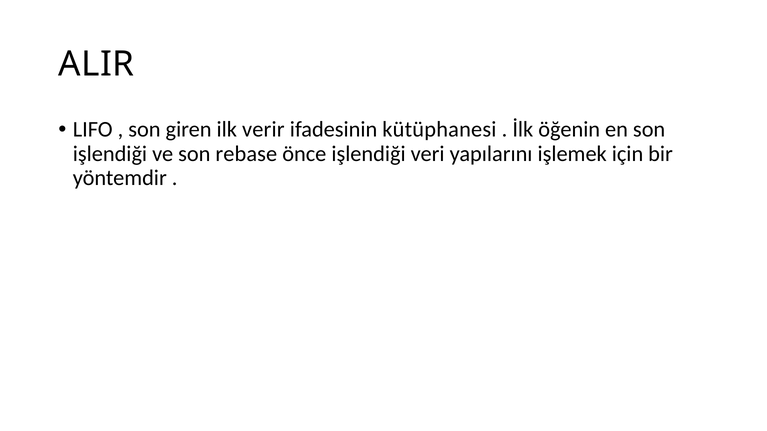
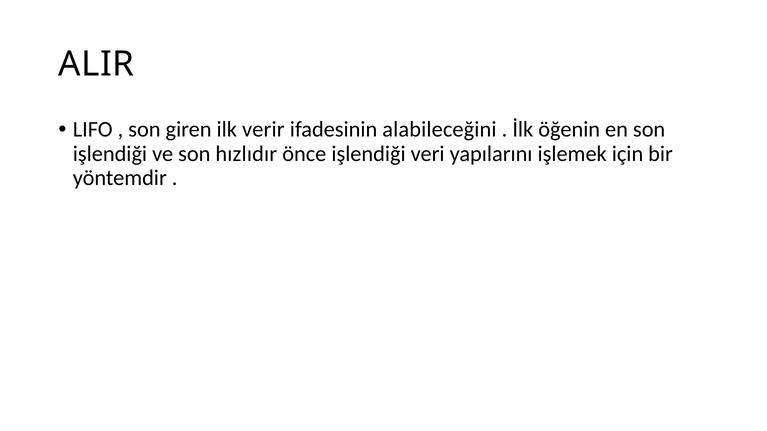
kütüphanesi: kütüphanesi -> alabileceğini (439, 130)
rebase: rebase -> hızlıdır (246, 154)
